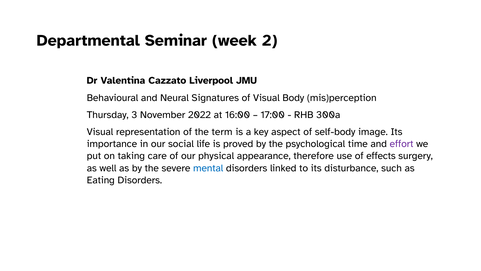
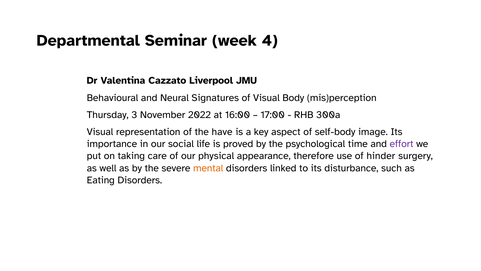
2: 2 -> 4 (270, 40)
term: term -> have (222, 132)
effects: effects -> hinder (381, 156)
mental colour: blue -> orange (208, 168)
